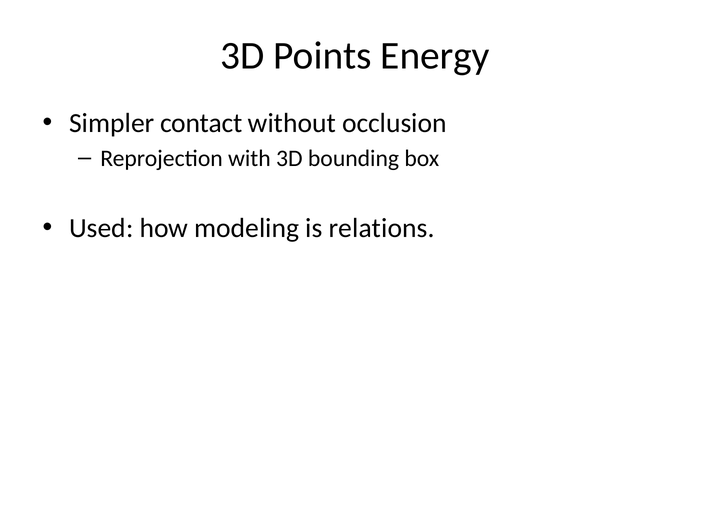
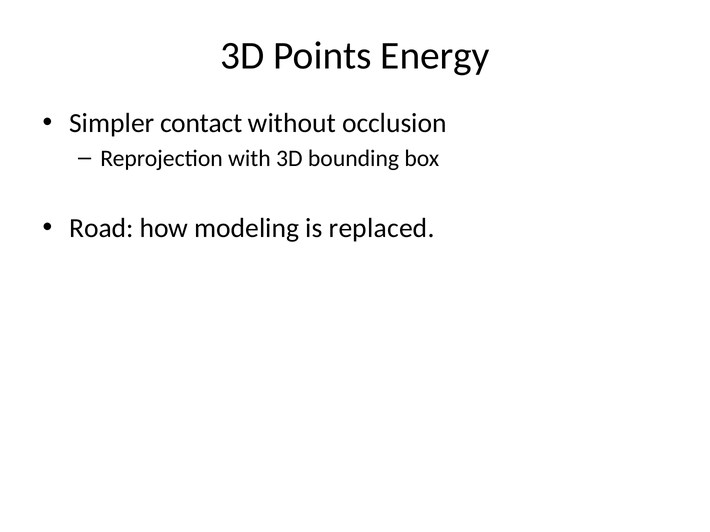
Used: Used -> Road (101, 228)
relations: relations -> replaced (382, 228)
